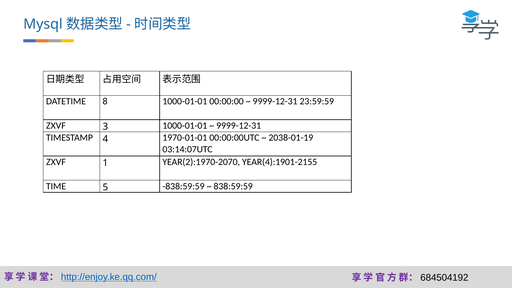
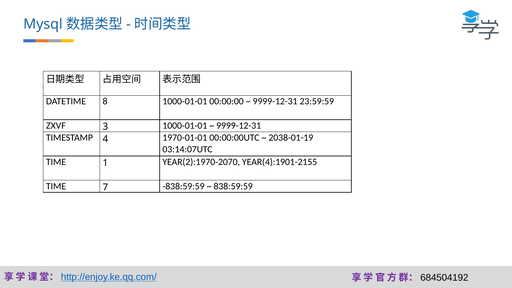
ZXVF: ZXVF -> TIME (56, 162)
5: 5 -> 7 (105, 187)
